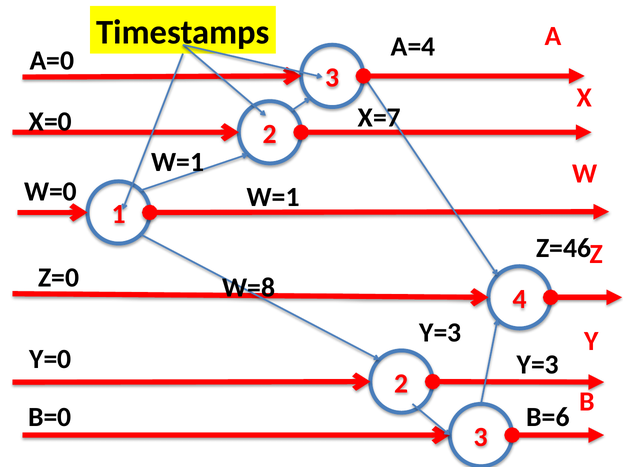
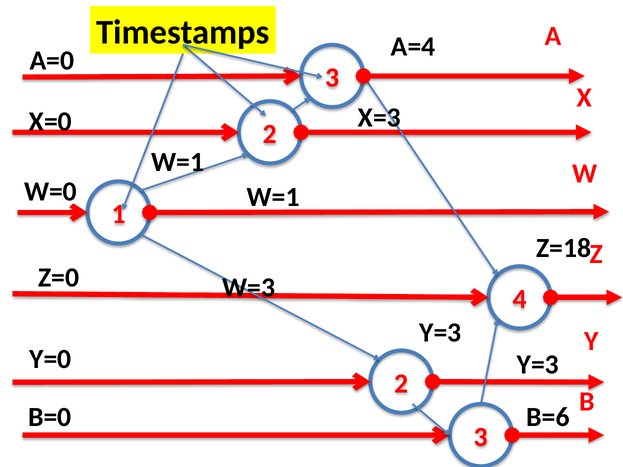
X=7: X=7 -> X=3 (379, 118)
Z=46: Z=46 -> Z=18 (564, 248)
W=8: W=8 -> W=3 (249, 288)
